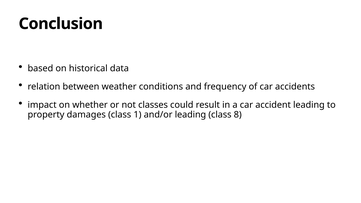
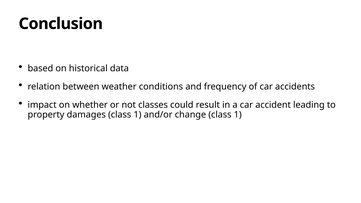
and/or leading: leading -> change (190, 115)
8: 8 -> 1 (238, 115)
